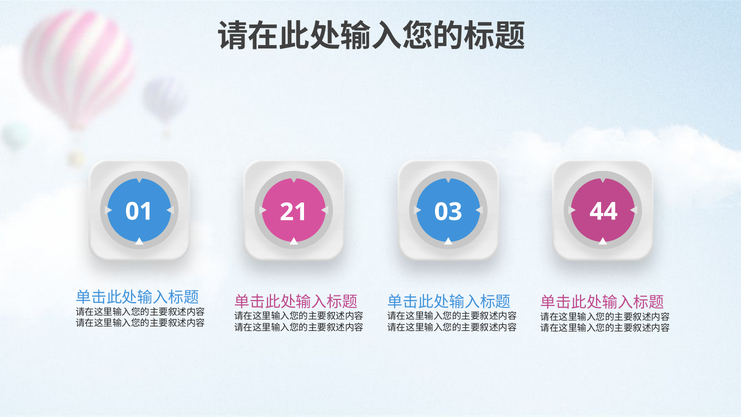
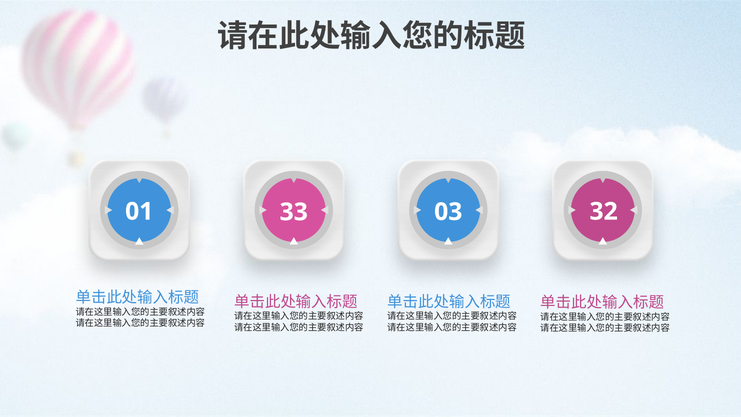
21: 21 -> 33 (294, 212)
44: 44 -> 32 (604, 211)
